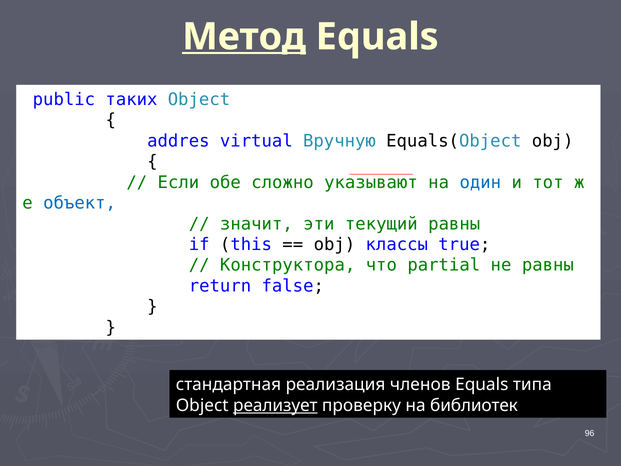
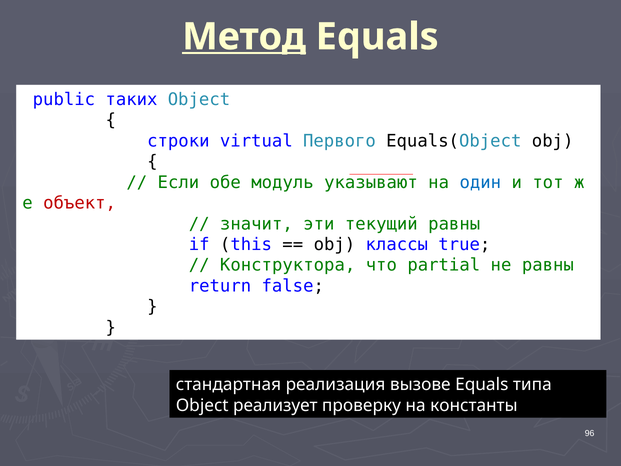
addres: addres -> строки (178, 141)
Вручную: Вручную -> Первого (339, 141)
сложно: сложно -> модуль (282, 182)
объект colour: blue -> red (80, 203)
членов: членов -> вызове (420, 385)
реализует underline: present -> none (275, 405)
библиотек: библиотек -> константы (474, 405)
